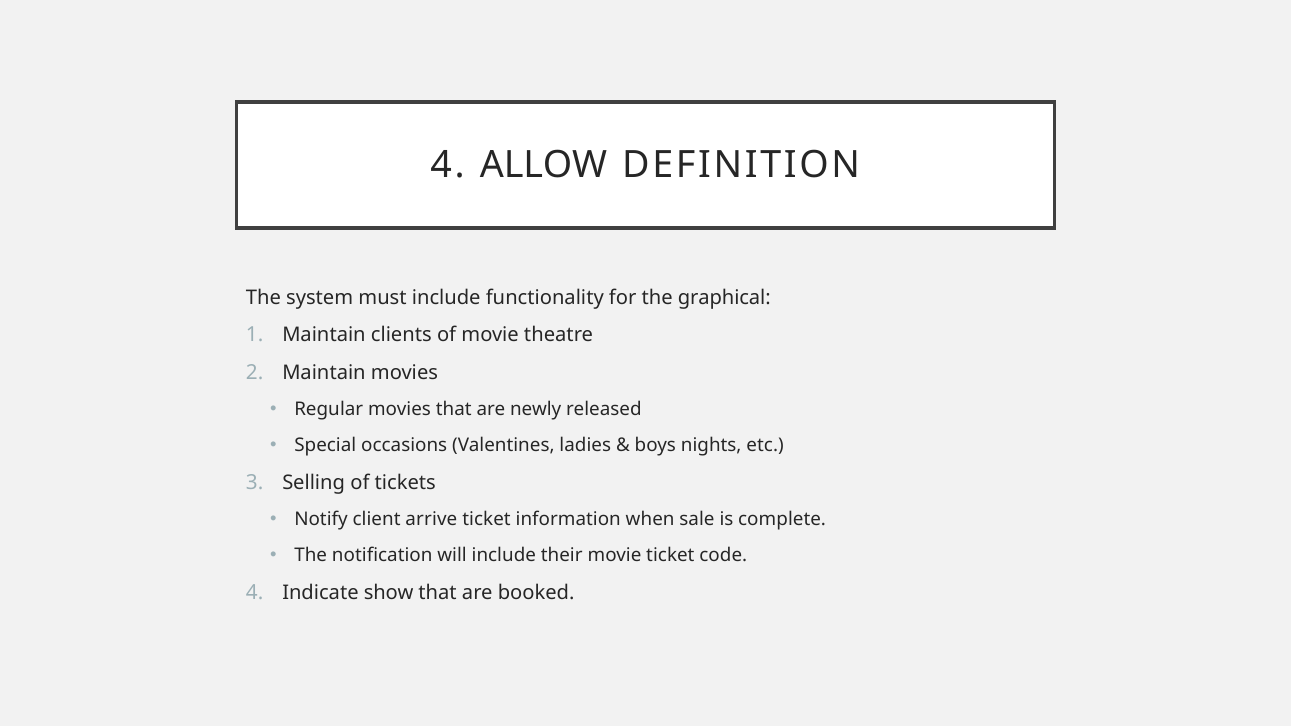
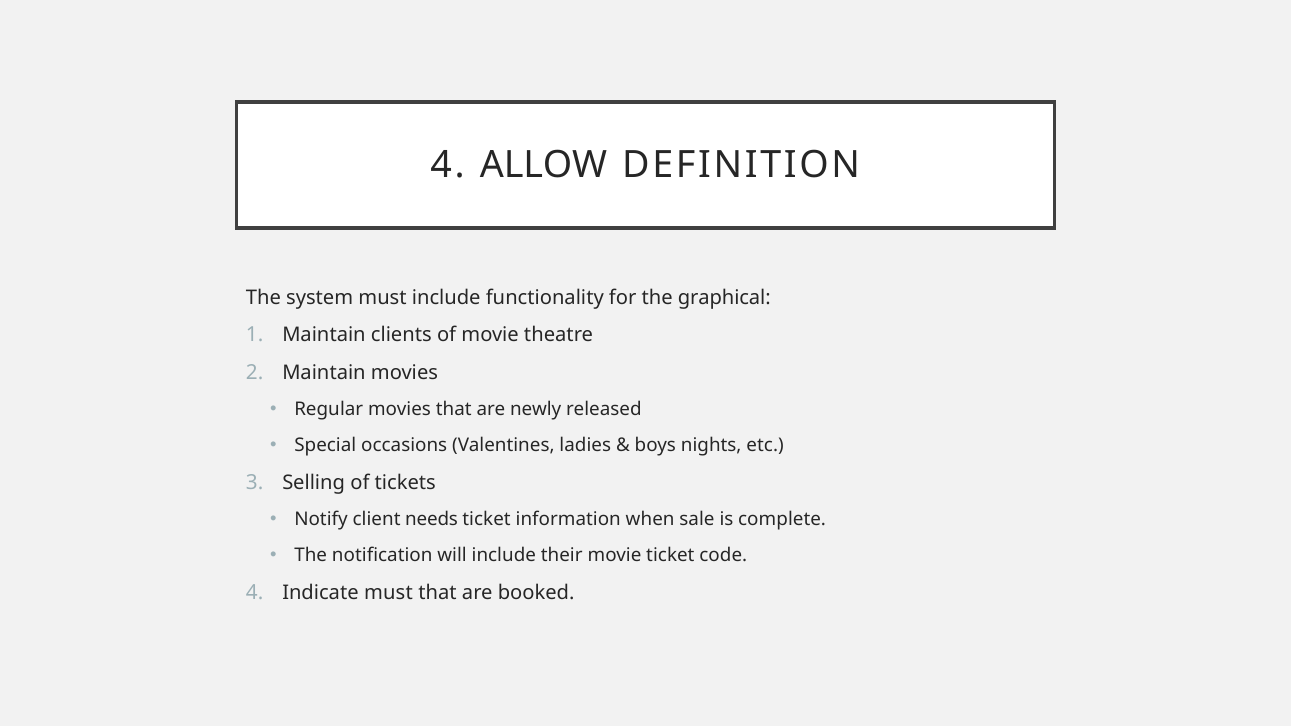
arrive: arrive -> needs (432, 520)
Indicate show: show -> must (388, 593)
